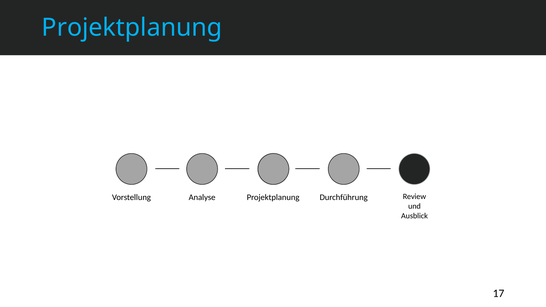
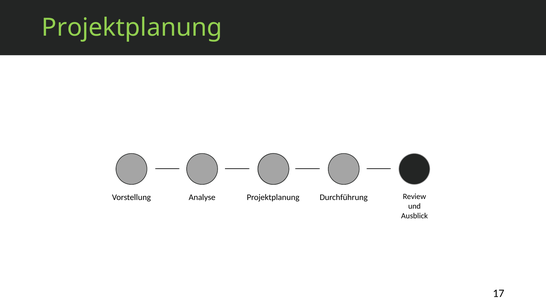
Projektplanung colour: light blue -> light green (132, 27)
